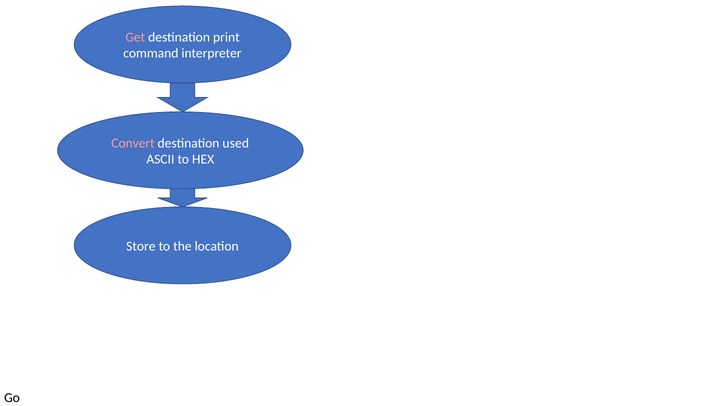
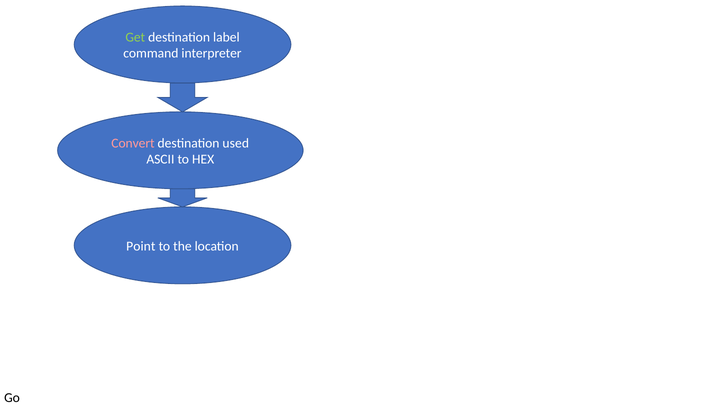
Get colour: pink -> light green (135, 37)
print: print -> label (226, 37)
Store: Store -> Point (141, 247)
